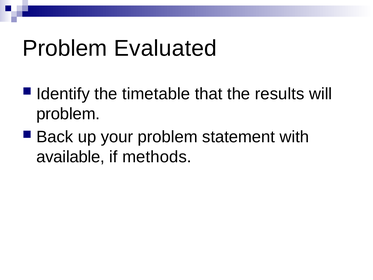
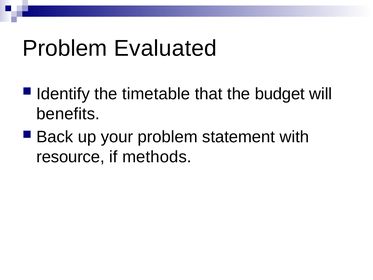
results: results -> budget (280, 94)
problem: problem -> benefits (68, 114)
available: available -> resource (70, 157)
